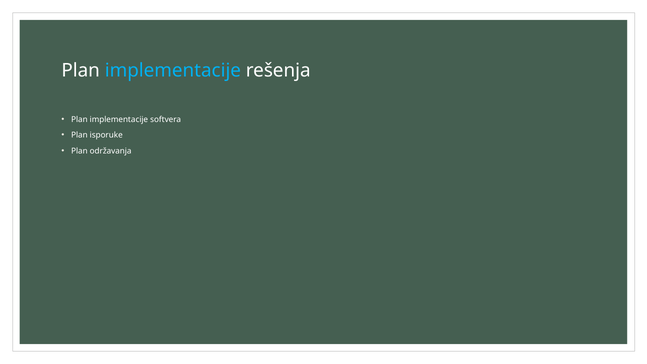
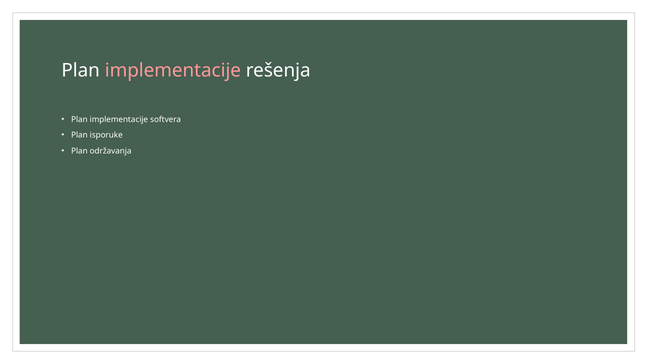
implementacije colour: light blue -> pink (173, 70)
